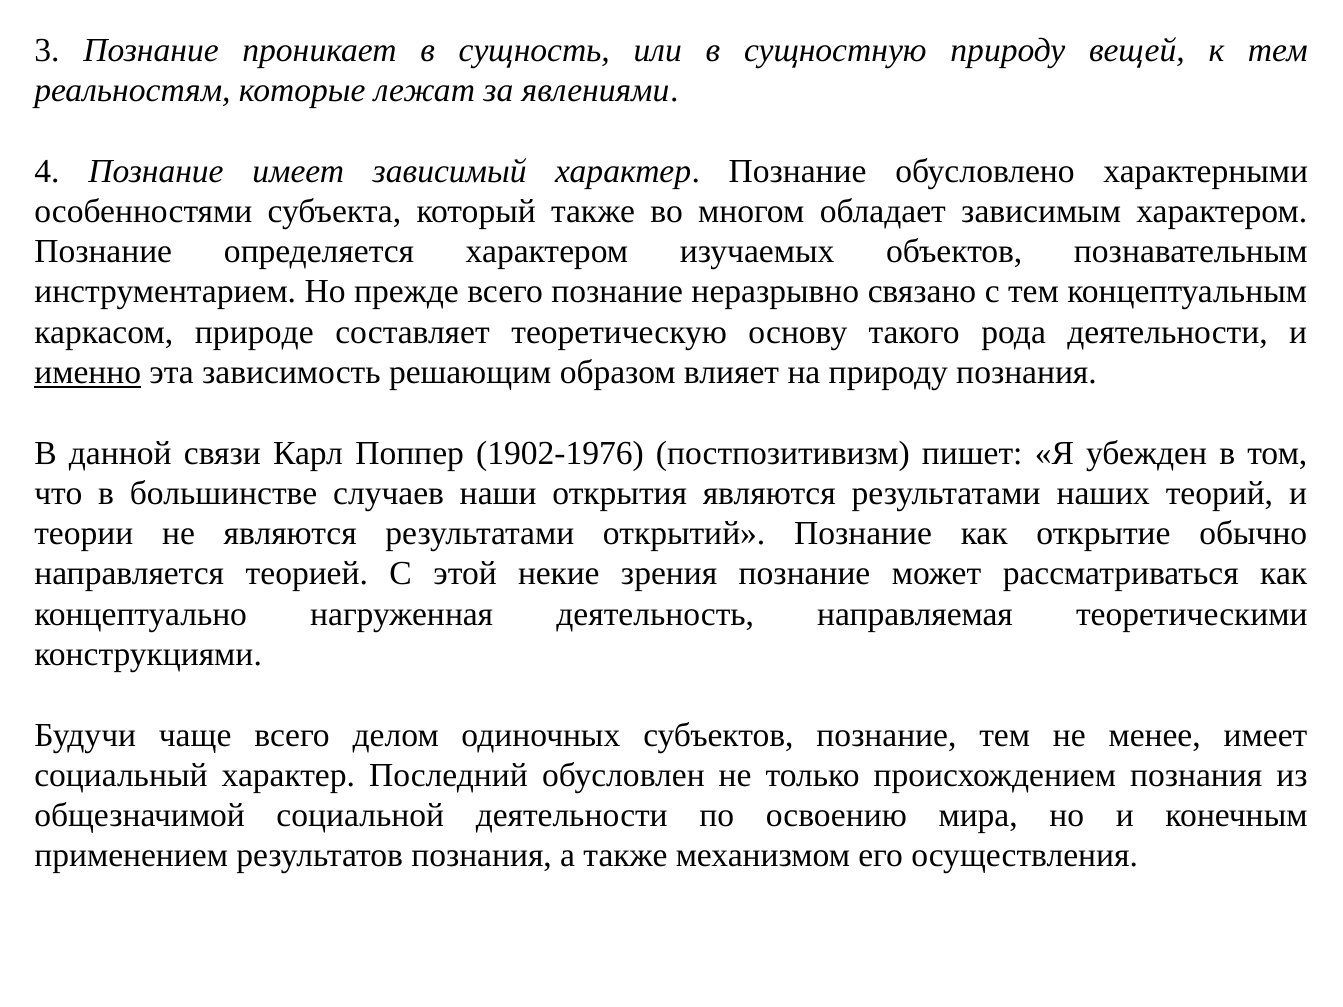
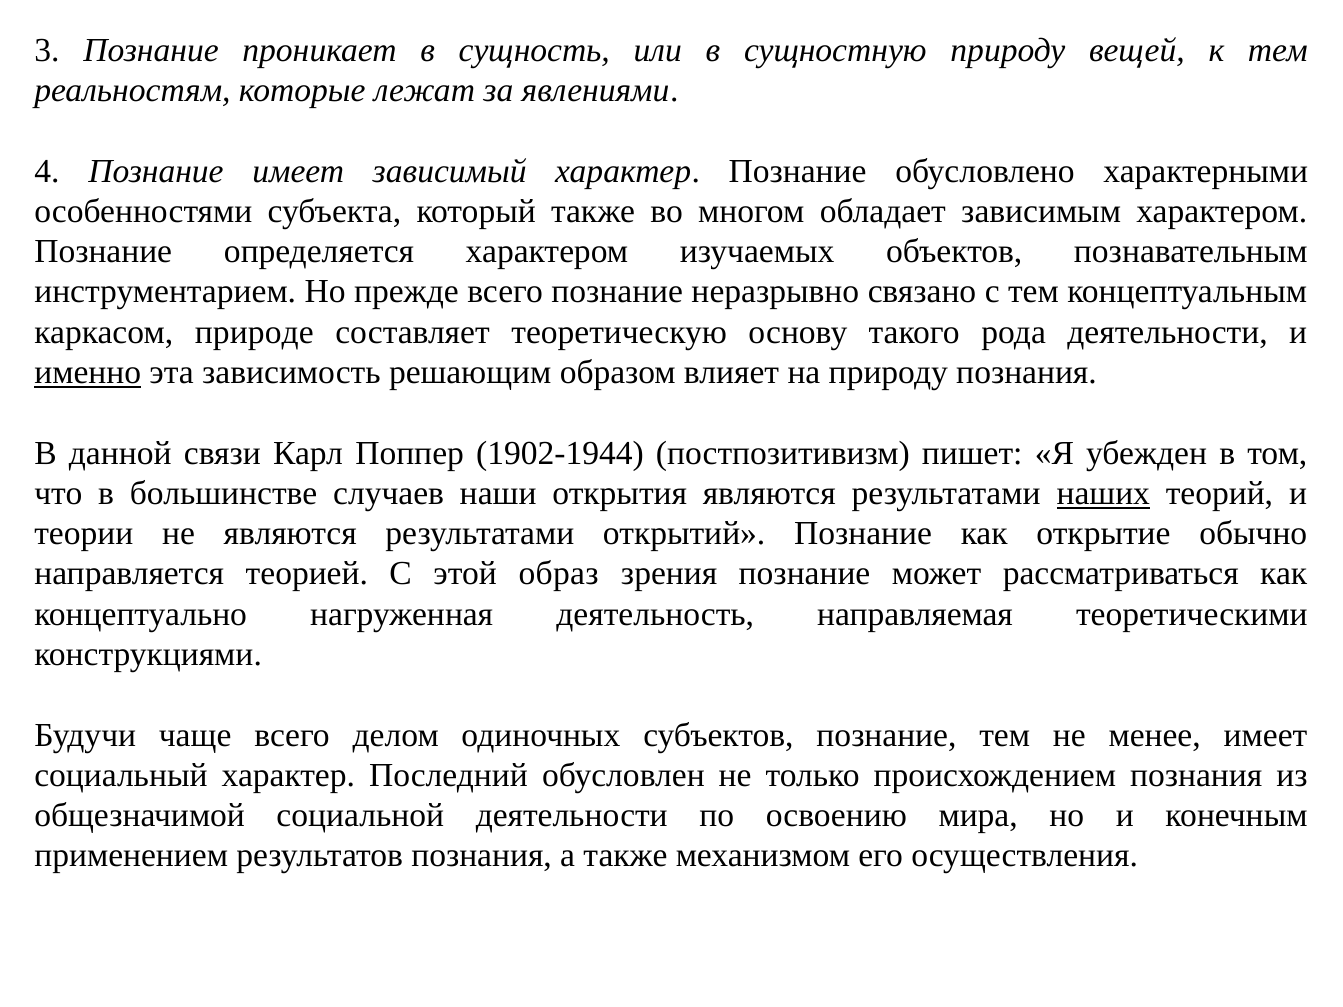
1902-1976: 1902-1976 -> 1902-1944 (560, 453)
наших underline: none -> present (1103, 493)
некие: некие -> образ (559, 574)
